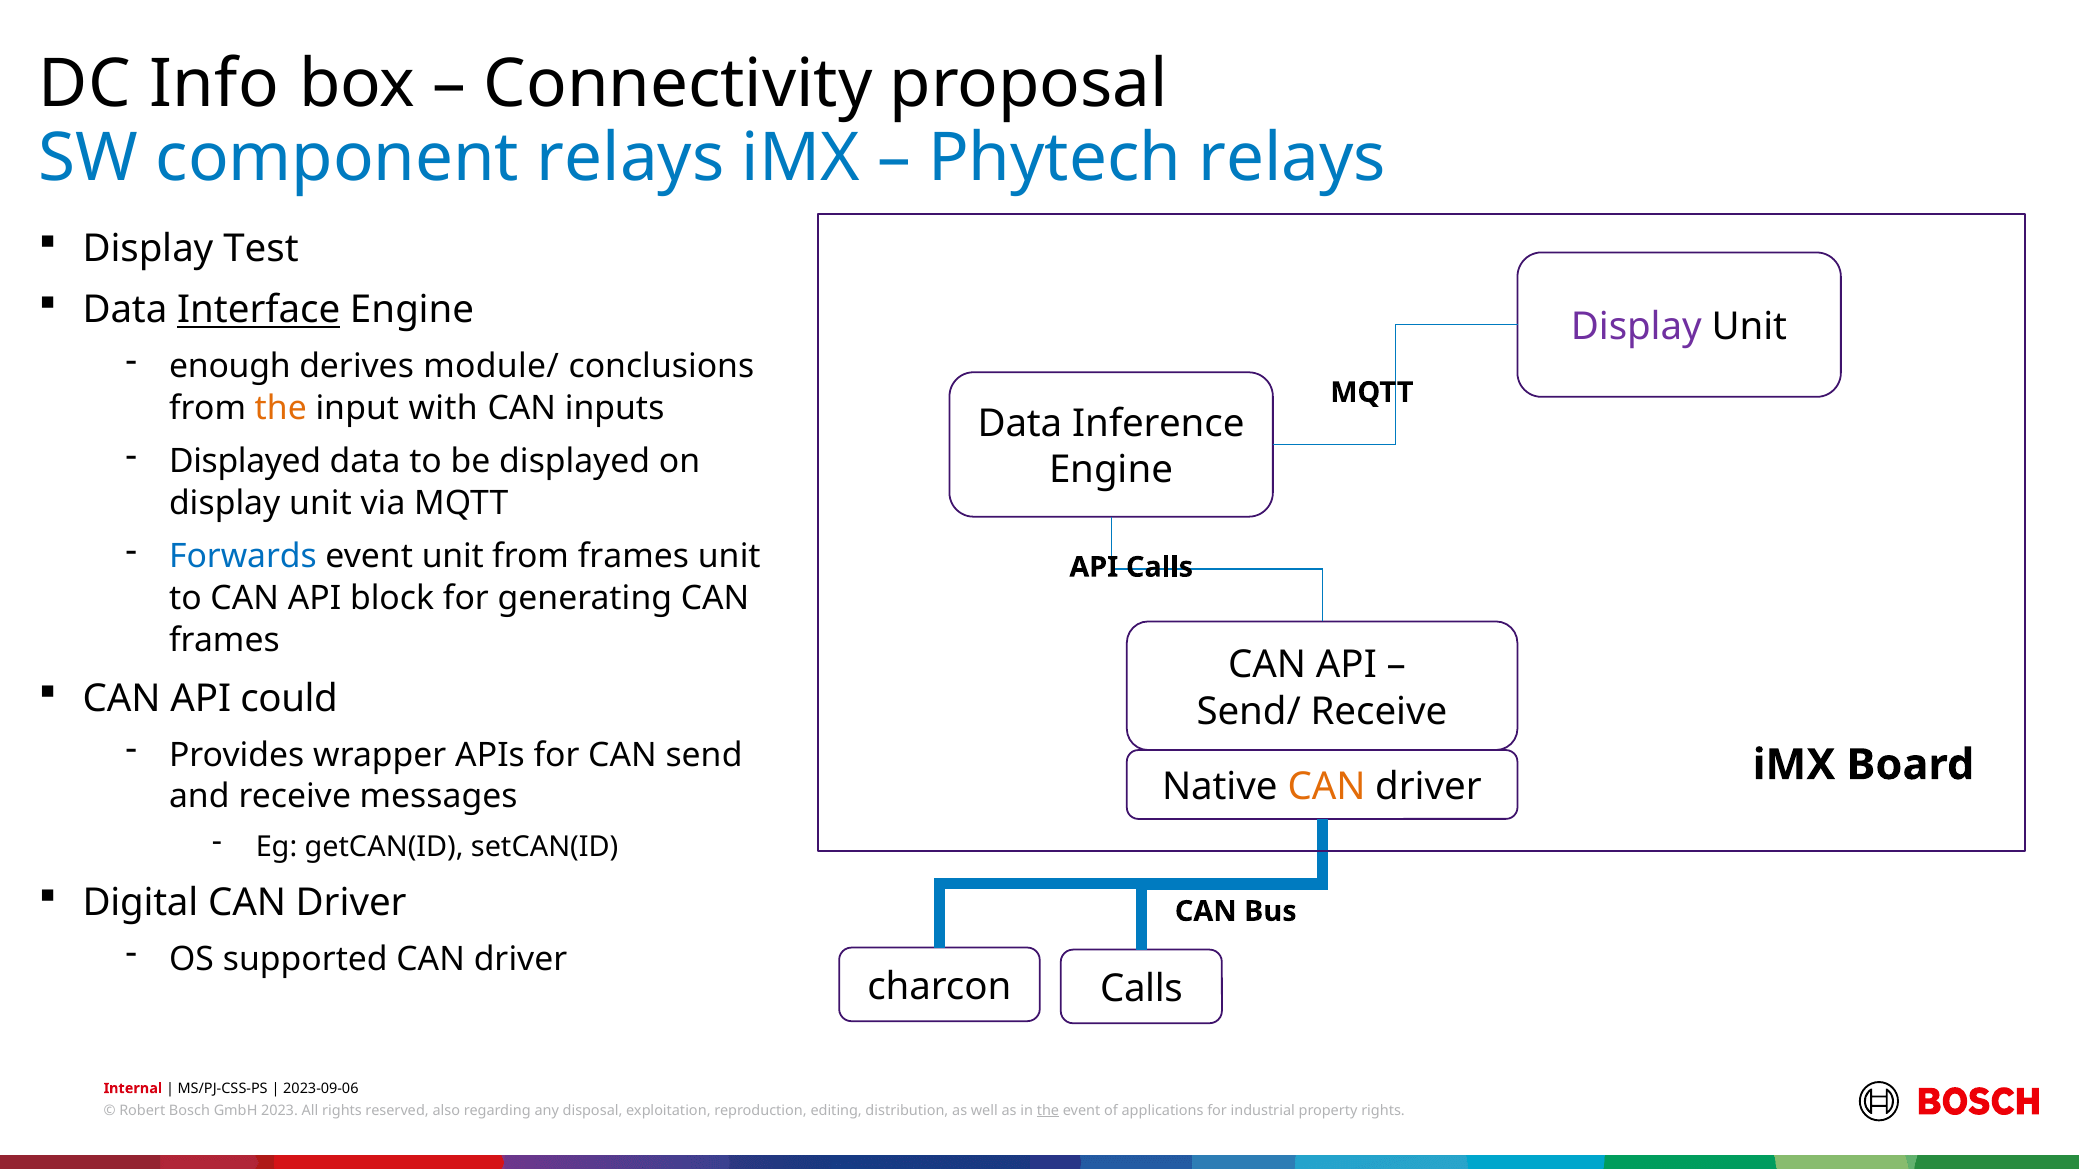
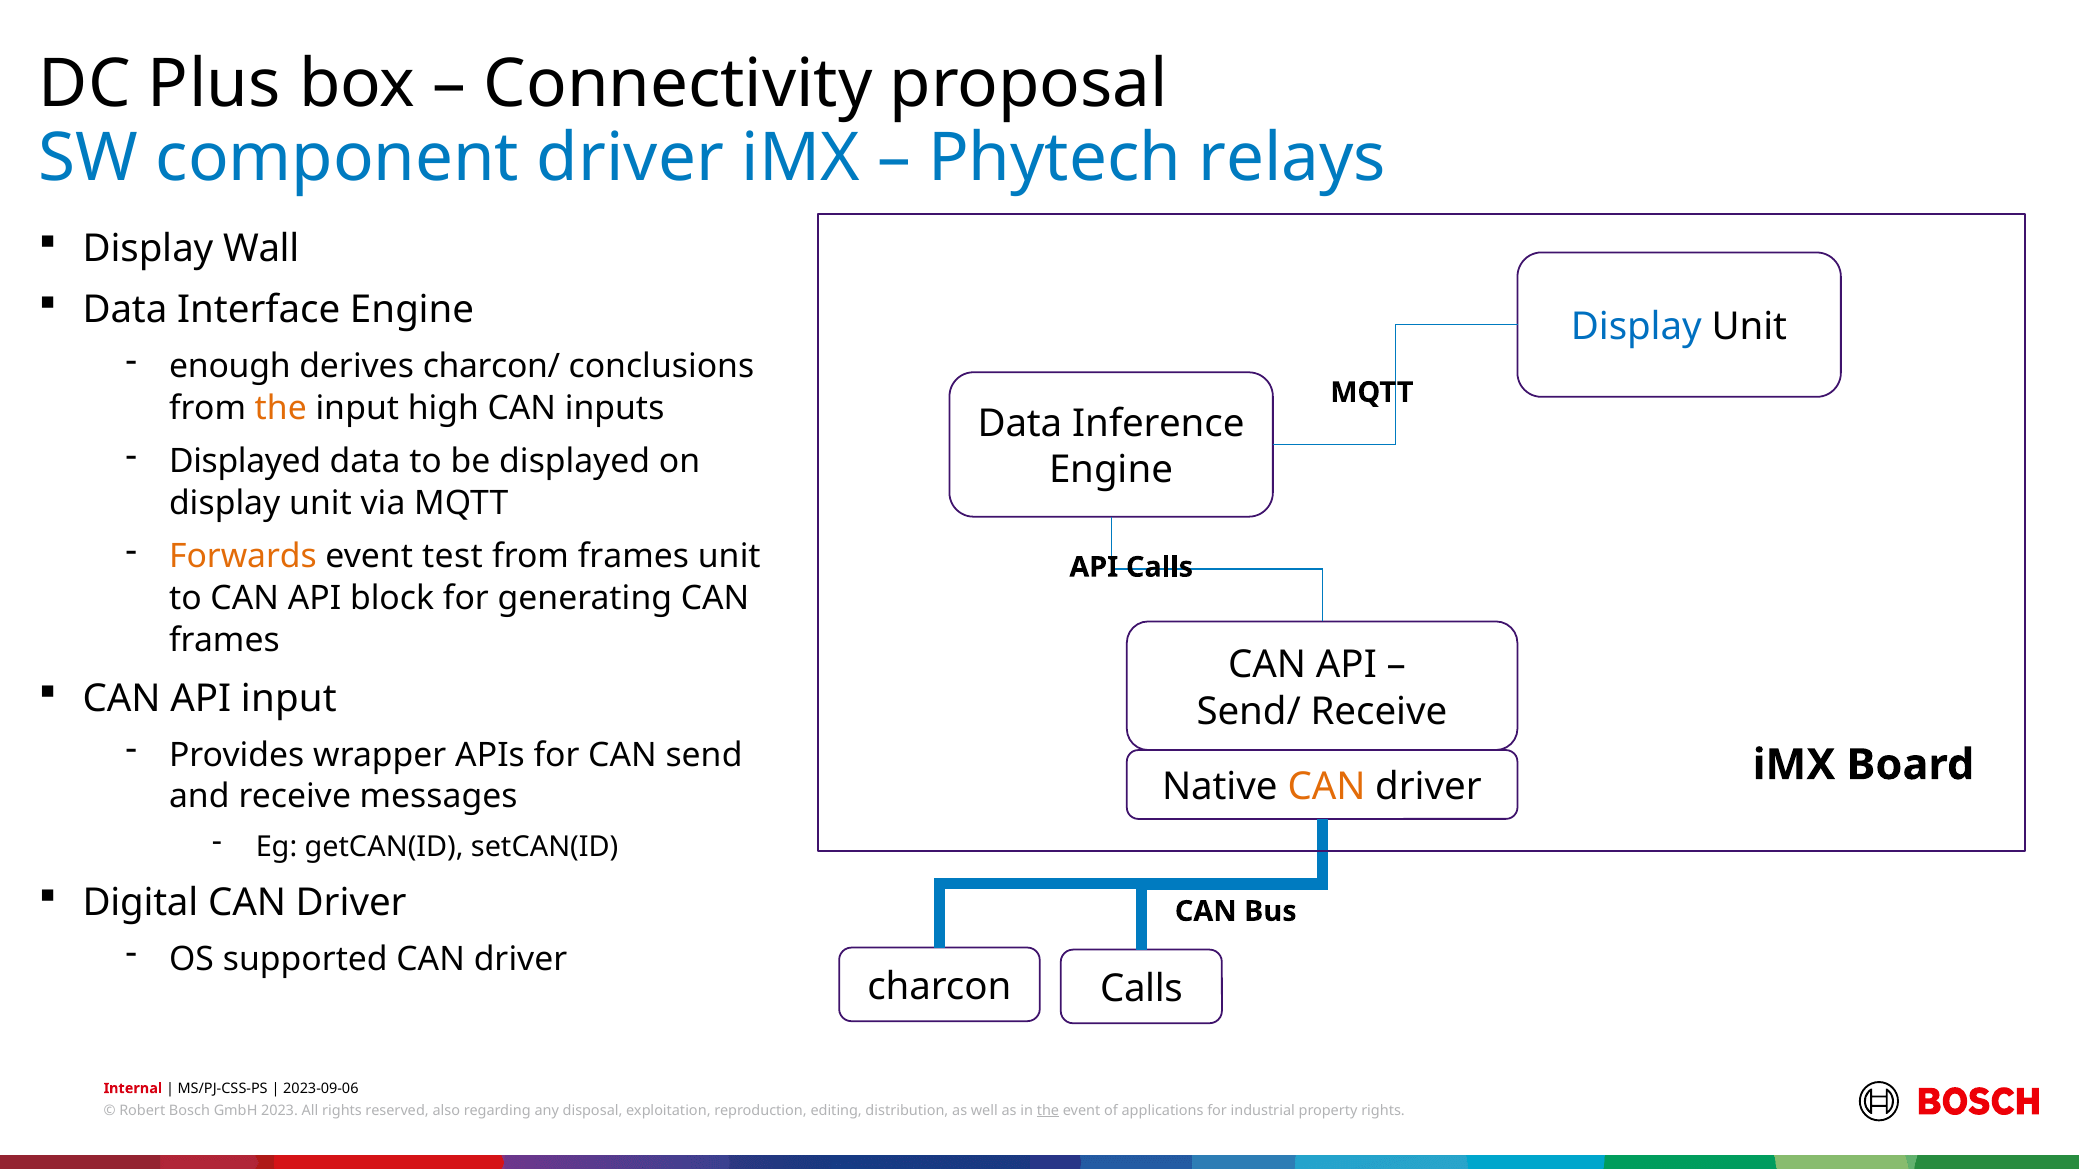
Info: Info -> Plus (214, 84)
component relays: relays -> driver (631, 158)
Test: Test -> Wall (261, 249)
Interface underline: present -> none (259, 310)
Display colour: purple -> blue (1636, 327)
module/: module/ -> charcon/ (491, 367)
with: with -> high (443, 408)
Forwards colour: blue -> orange (243, 557)
event unit: unit -> test (452, 557)
API could: could -> input (289, 699)
